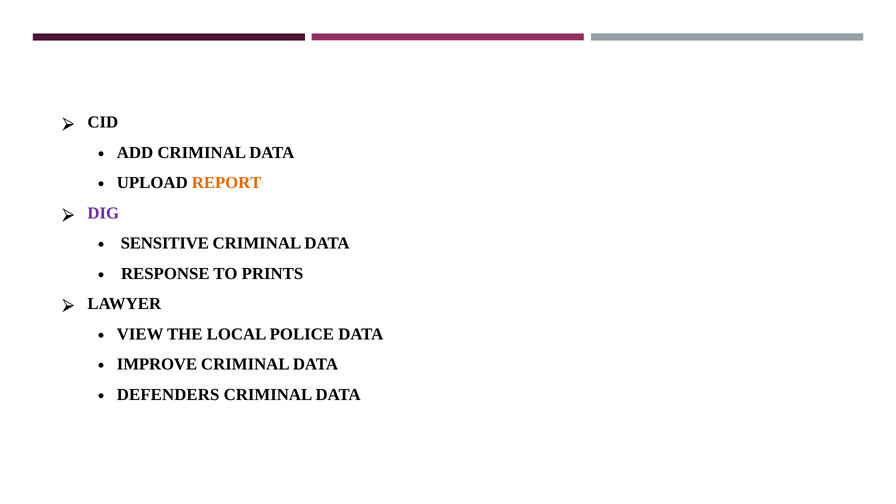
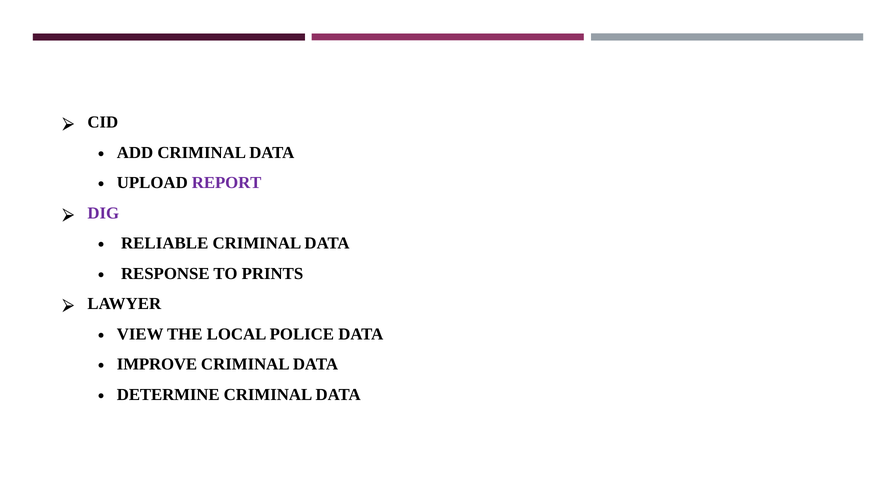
REPORT colour: orange -> purple (227, 183)
SENSITIVE: SENSITIVE -> RELIABLE (165, 243)
DEFENDERS: DEFENDERS -> DETERMINE (168, 395)
